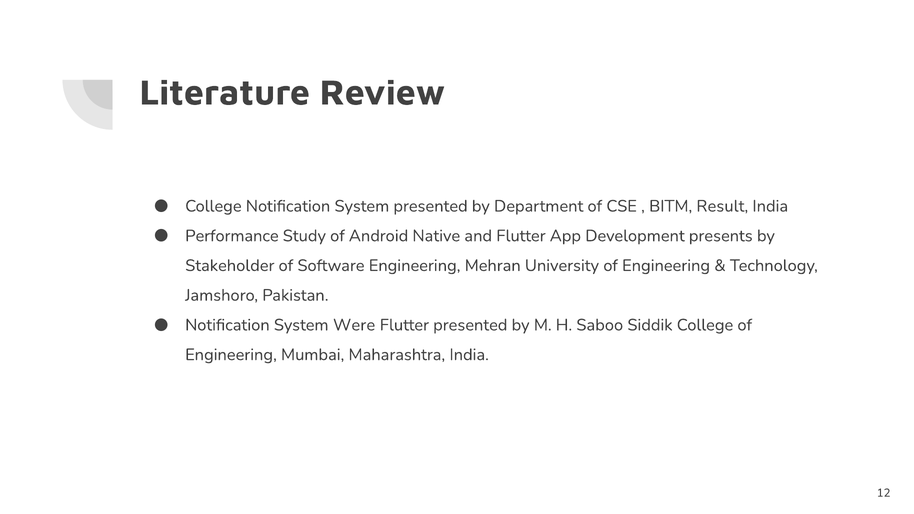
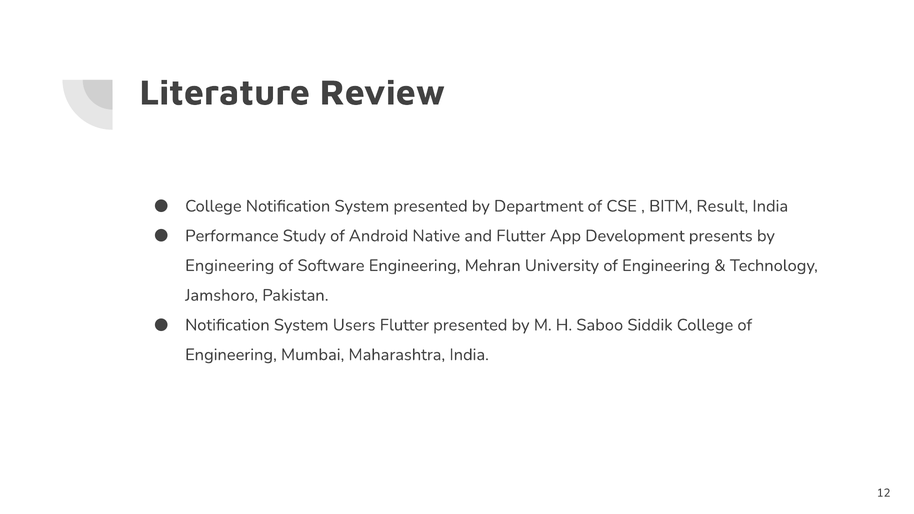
Stakeholder: Stakeholder -> Engineering (230, 266)
Were: Were -> Users (354, 325)
